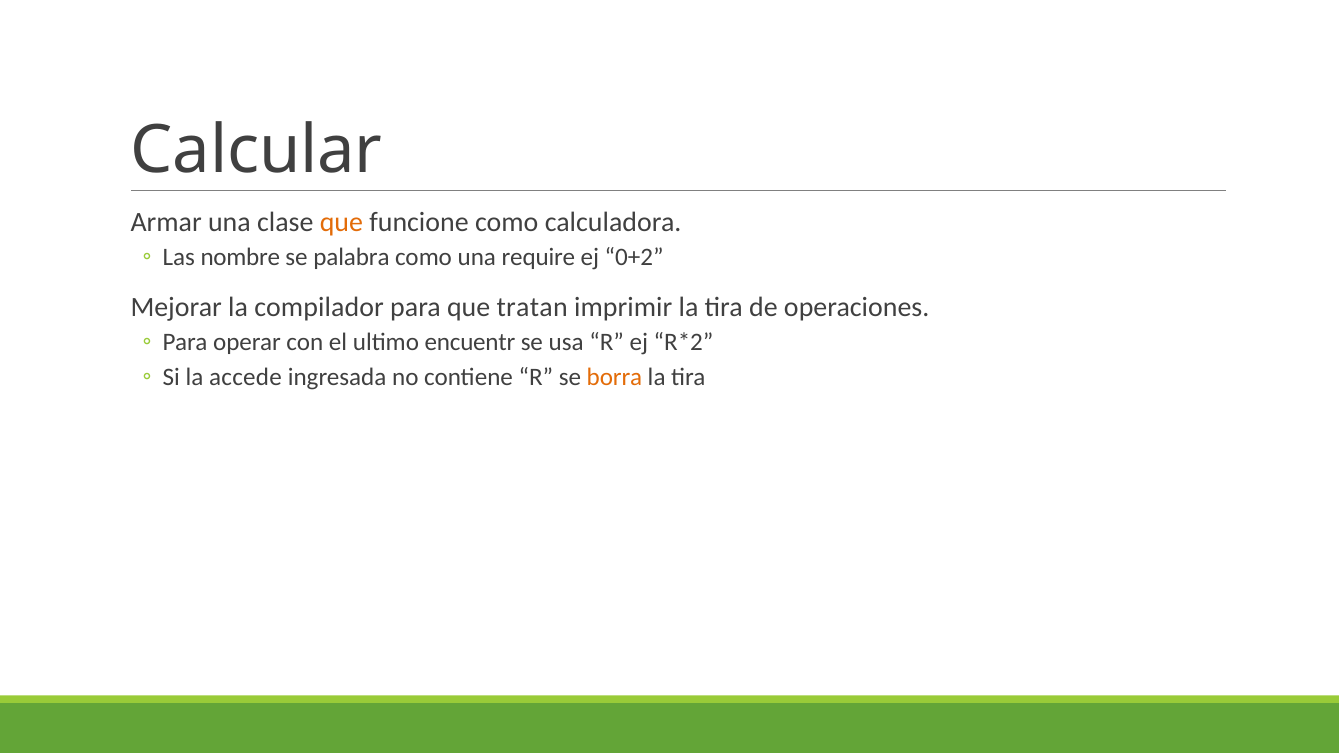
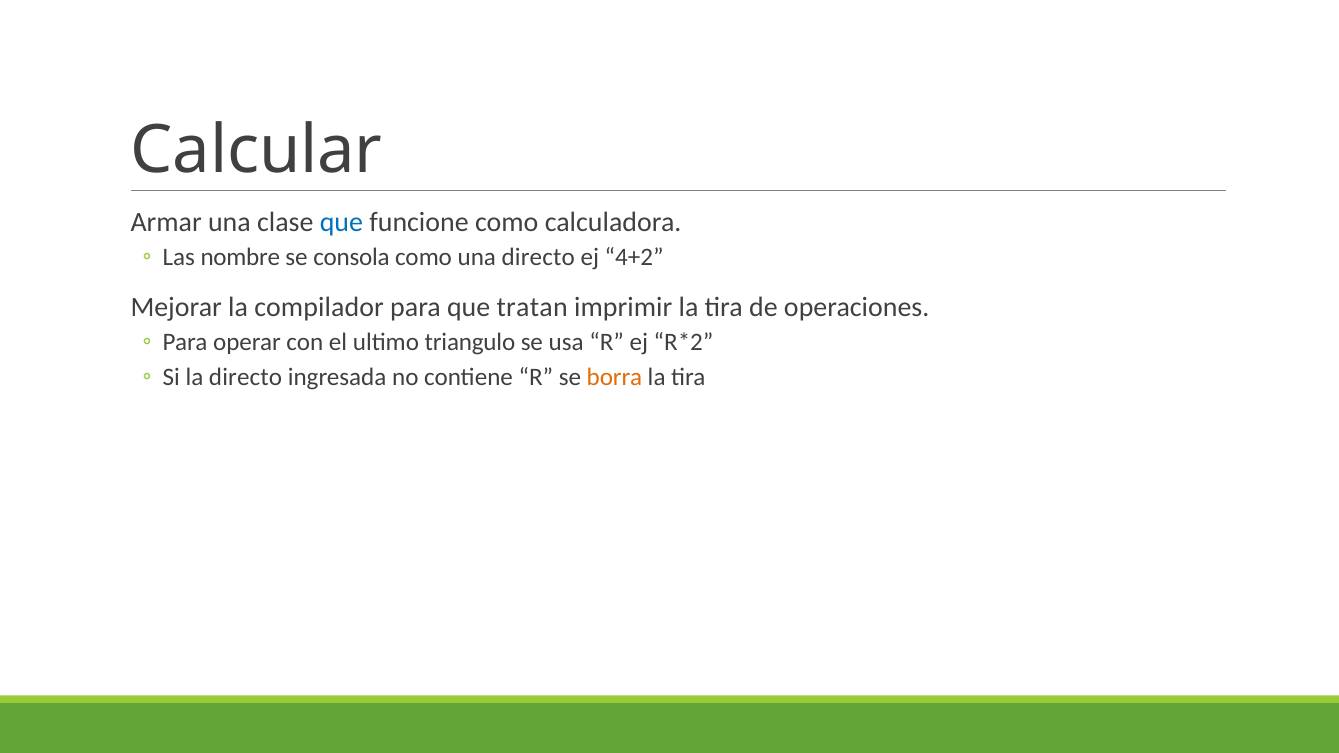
que colour: orange -> blue (341, 223)
palabra: palabra -> consola (352, 257)
una require: require -> directo (538, 257)
0+2: 0+2 -> 4+2 (634, 257)
encuentr: encuentr -> triangulo (470, 342)
la accede: accede -> directo (246, 378)
